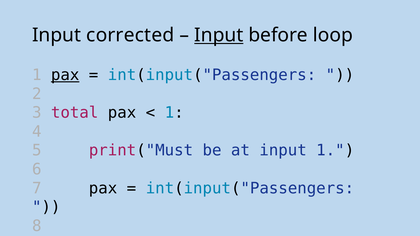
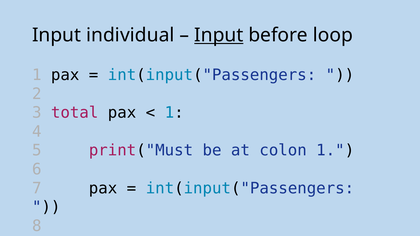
corrected: corrected -> individual (130, 35)
pax underline: present -> none (65, 75)
at input: input -> colon (283, 151)
